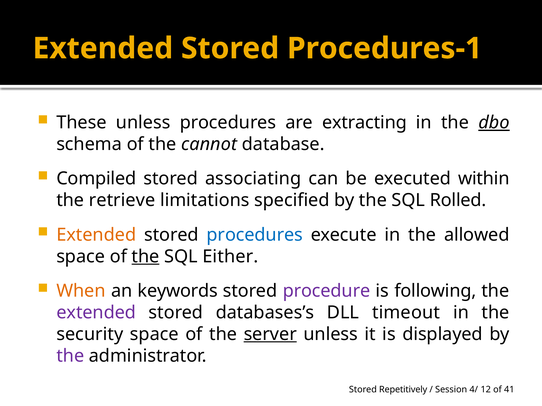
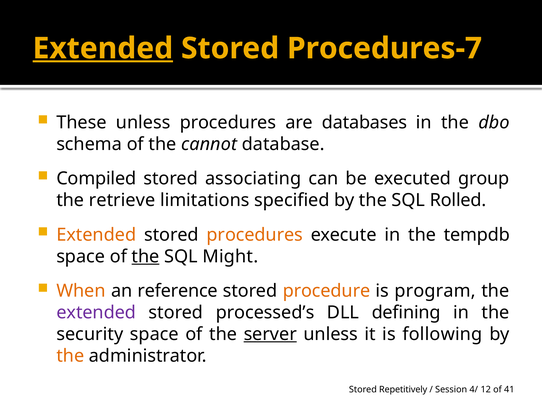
Extended underline: none -> present (103, 48)
Procedures-1: Procedures-1 -> Procedures-7 (385, 48)
extracting: extracting -> databases (364, 123)
dbo underline: present -> none (494, 123)
within: within -> group (484, 179)
procedures colour: blue -> orange (255, 235)
allowed: allowed -> tempdb (477, 235)
Either: Either -> Might (230, 257)
keywords: keywords -> reference (178, 291)
procedure colour: purple -> orange (326, 291)
following: following -> program (435, 291)
databases’s: databases’s -> processed’s (265, 313)
timeout: timeout -> defining (406, 313)
displayed: displayed -> following (442, 335)
the colour: purple -> orange (70, 356)
